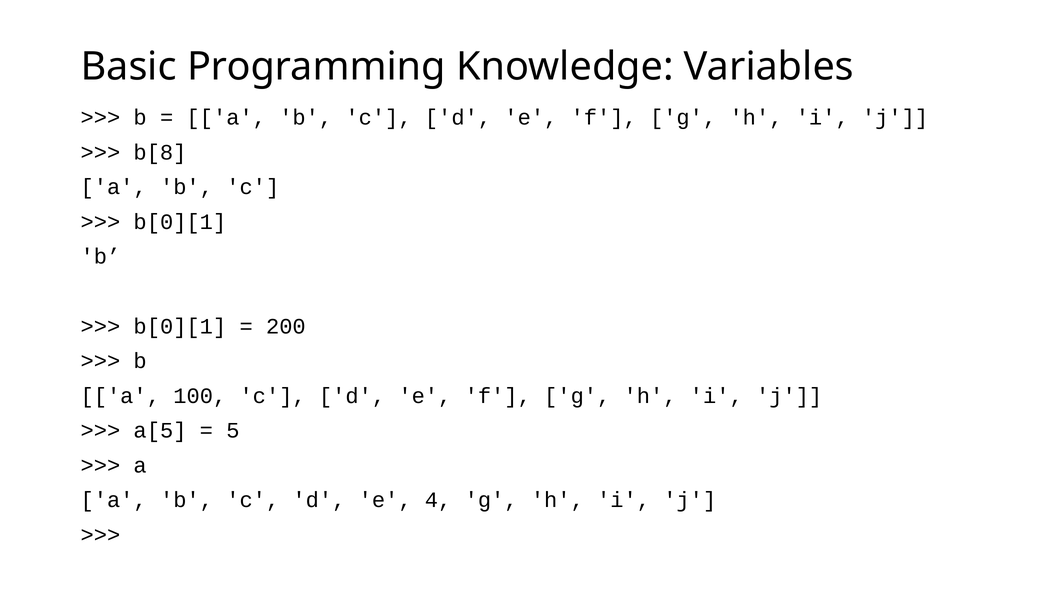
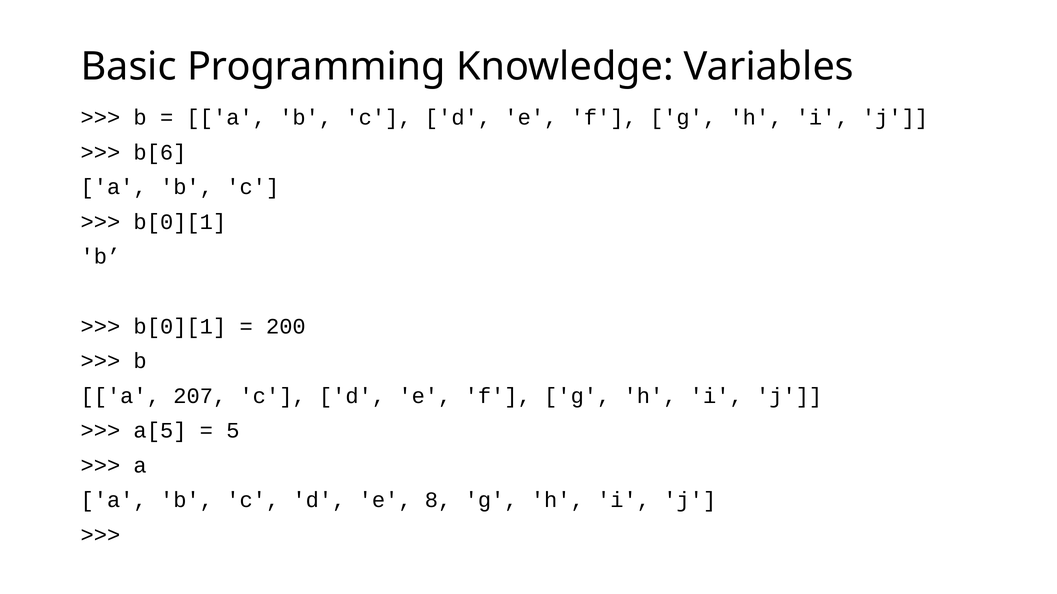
b[8: b[8 -> b[6 (160, 153)
100: 100 -> 207 (200, 396)
4: 4 -> 8 (438, 501)
